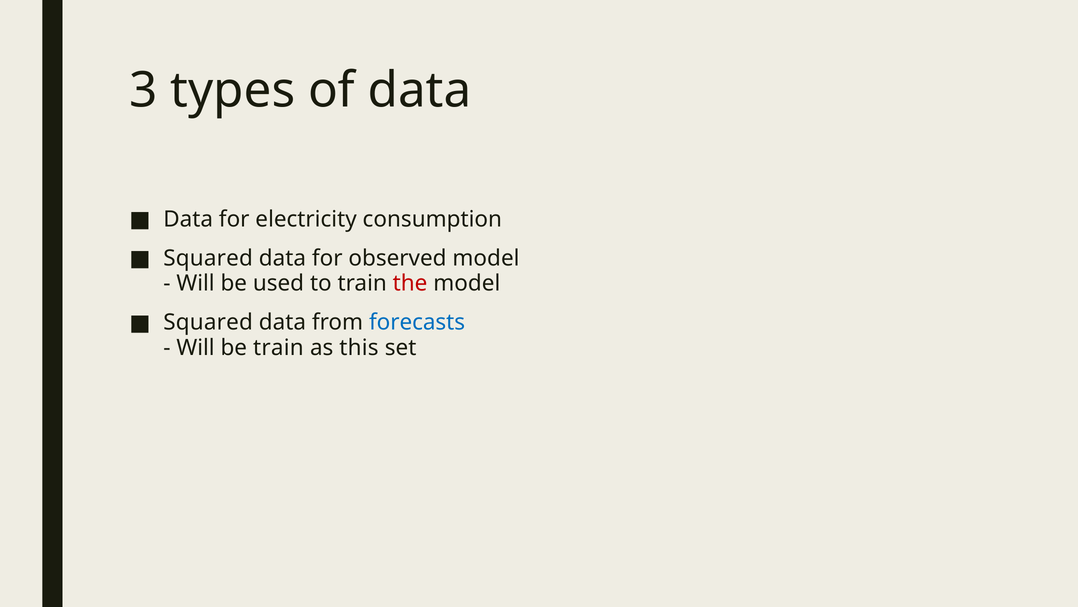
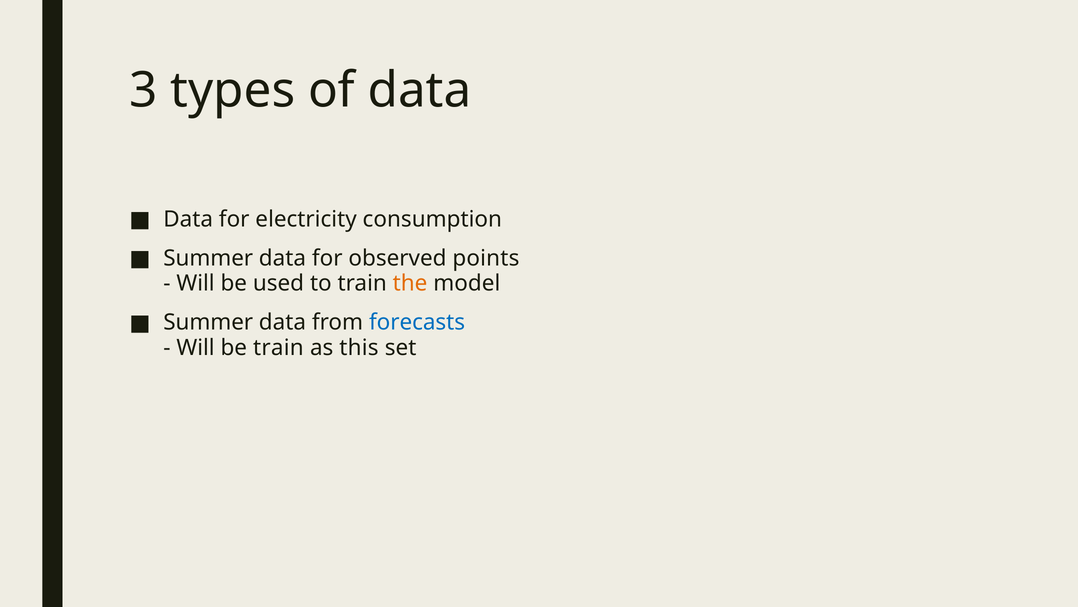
Squared: Squared -> Summer (208, 258)
observed model: model -> points (486, 258)
the colour: red -> orange (410, 283)
Squared: Squared -> Summer (208, 322)
